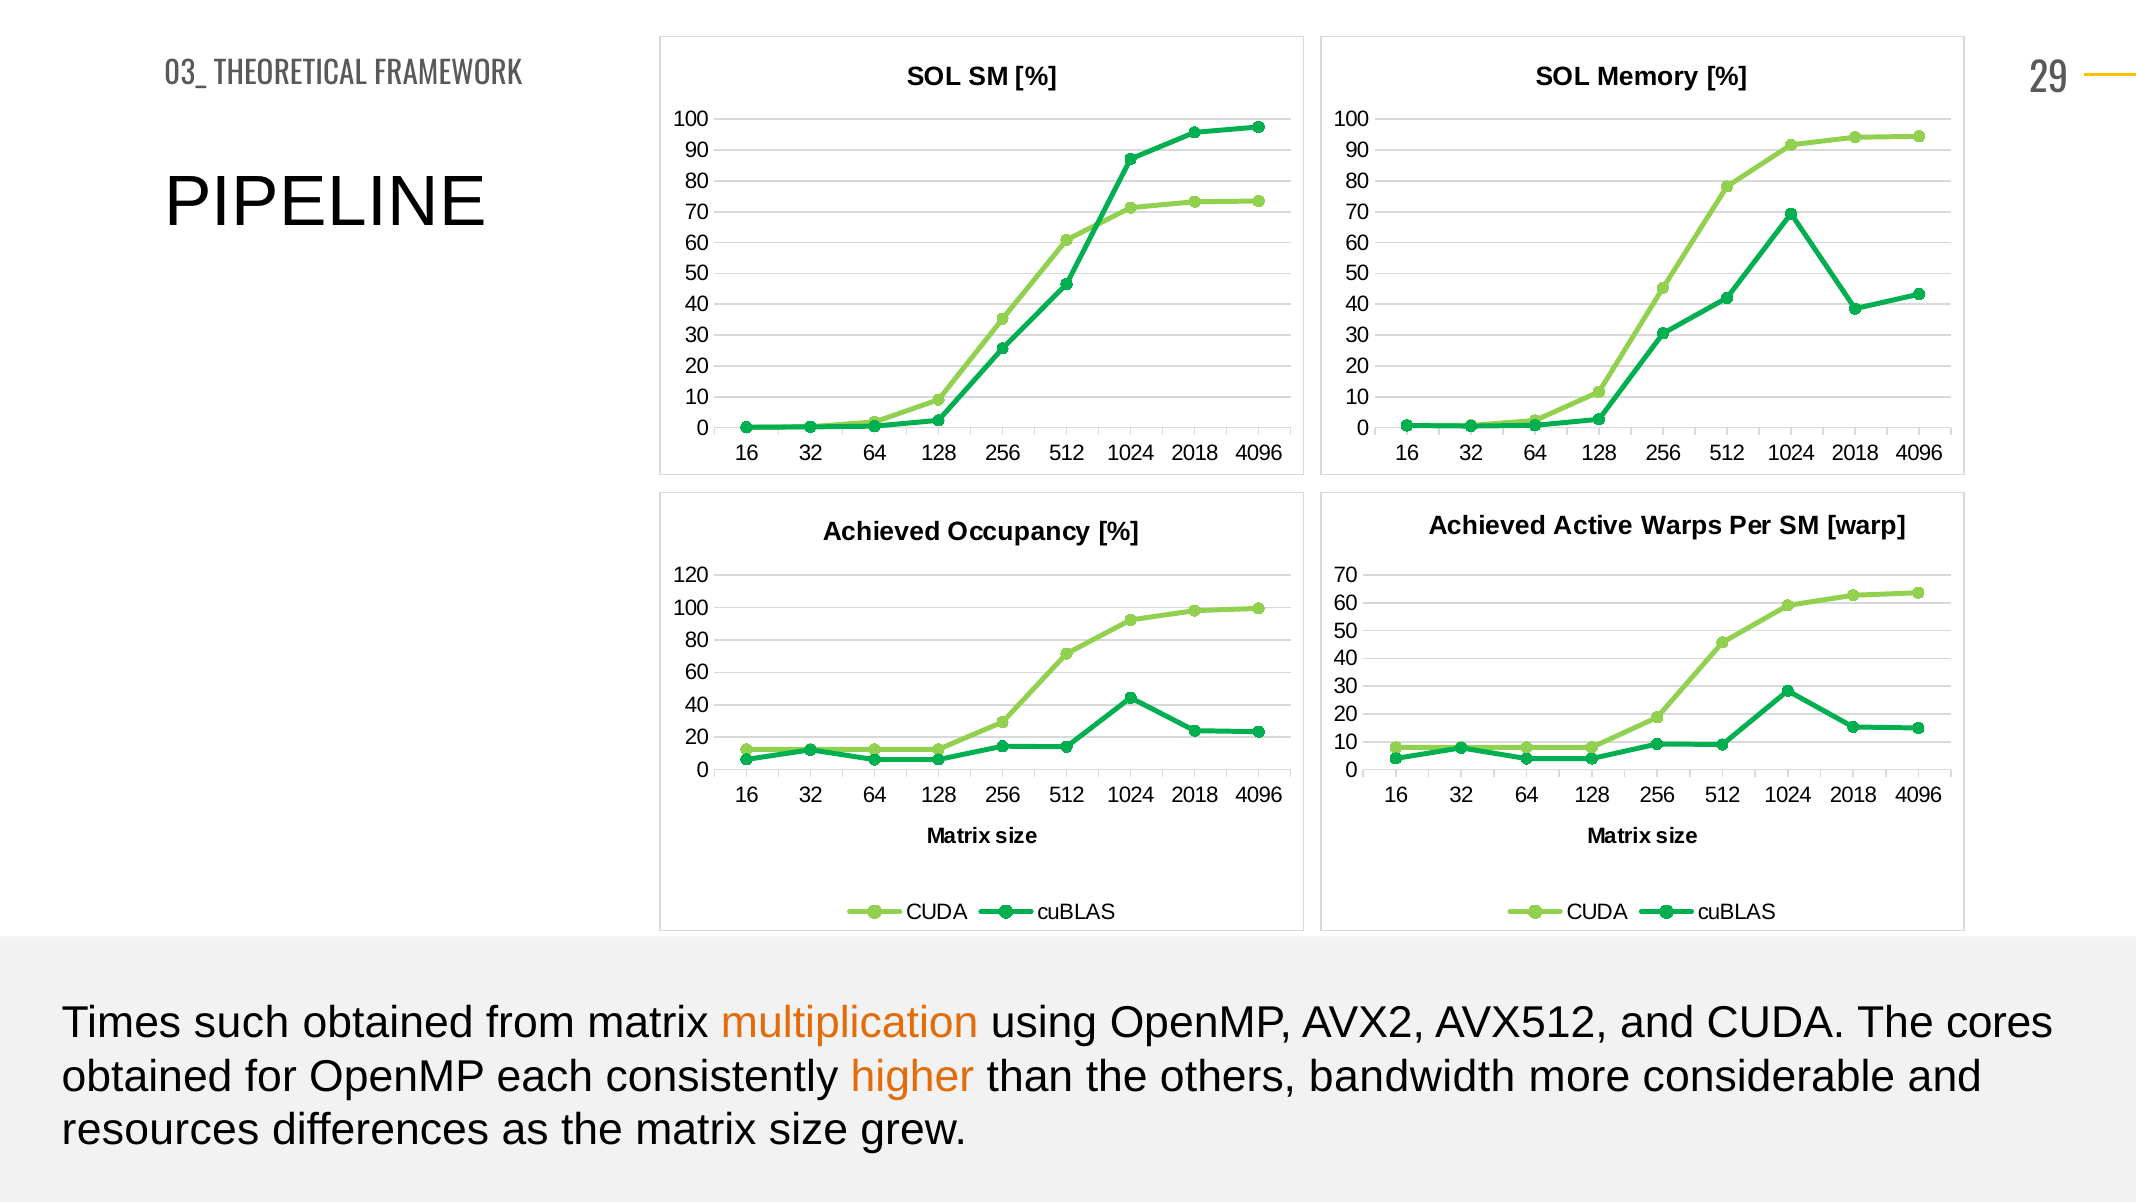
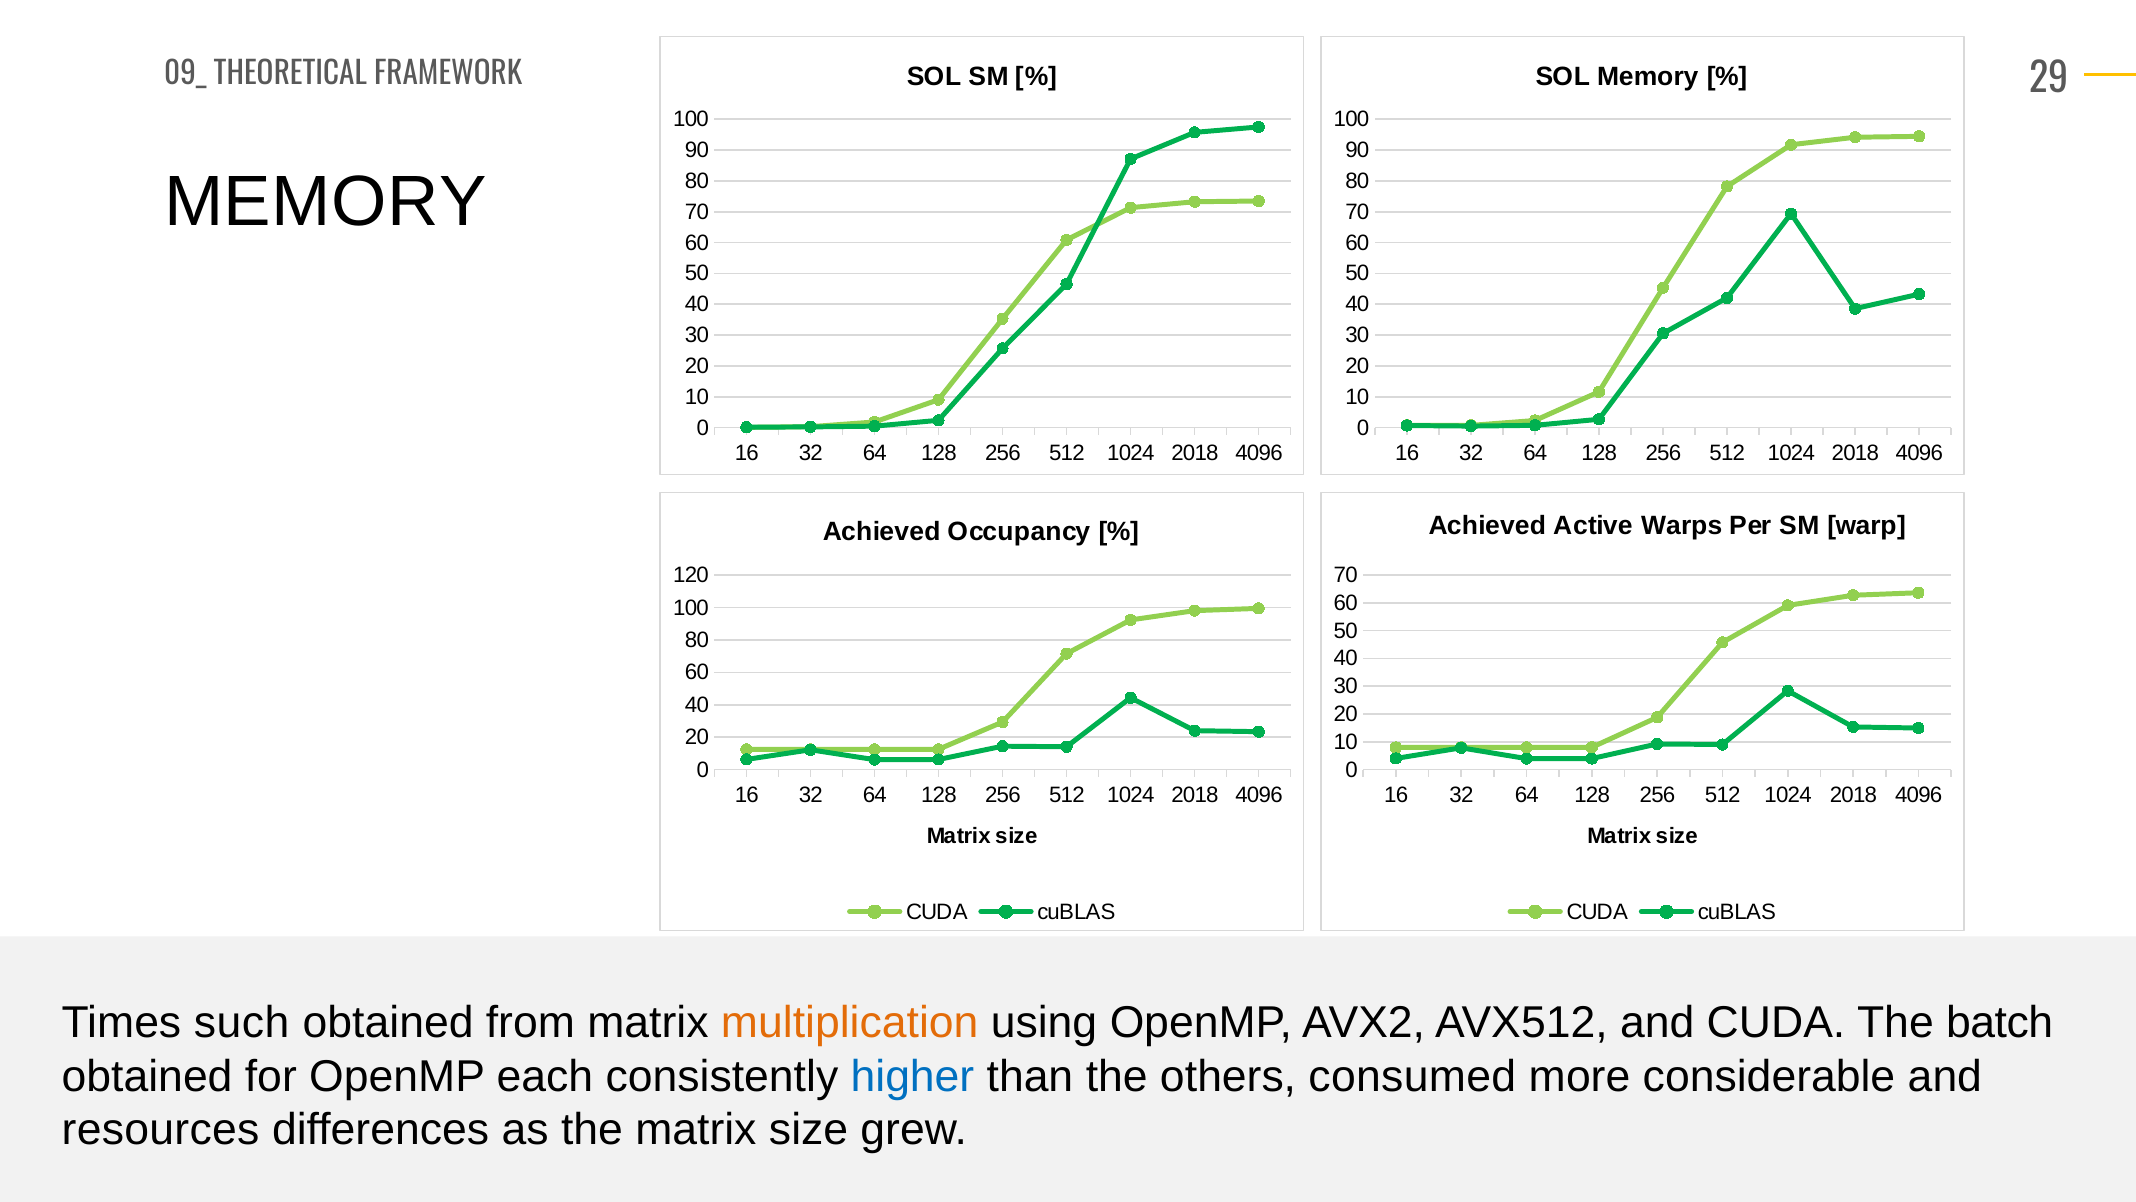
03_: 03_ -> 09_ (185, 74)
PIPELINE: PIPELINE -> MEMORY (325, 202)
cores: cores -> batch (2000, 1022)
higher colour: orange -> blue (912, 1076)
bandwidth: bandwidth -> consumed (1412, 1076)
